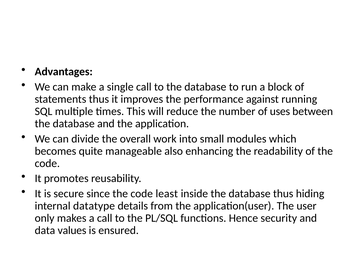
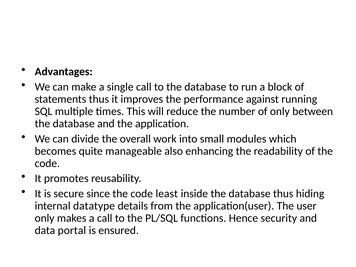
of uses: uses -> only (280, 111)
values: values -> portal (72, 230)
